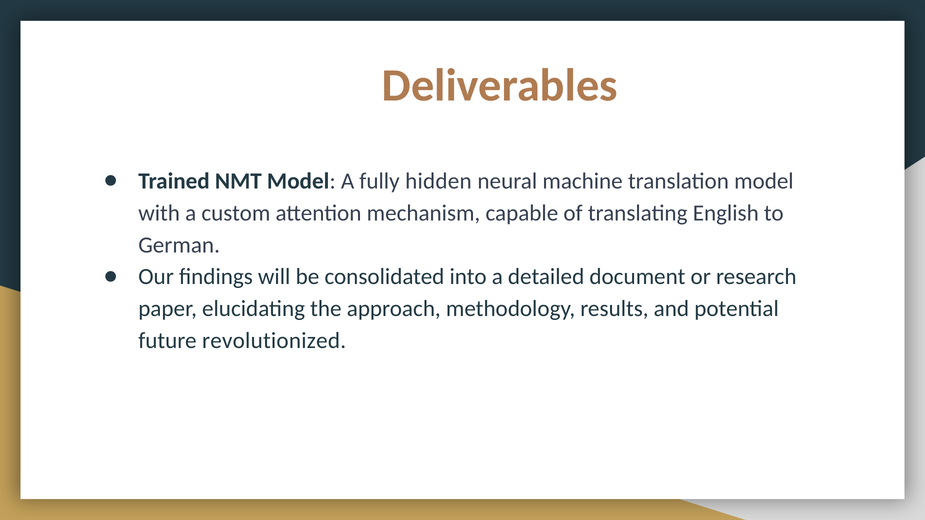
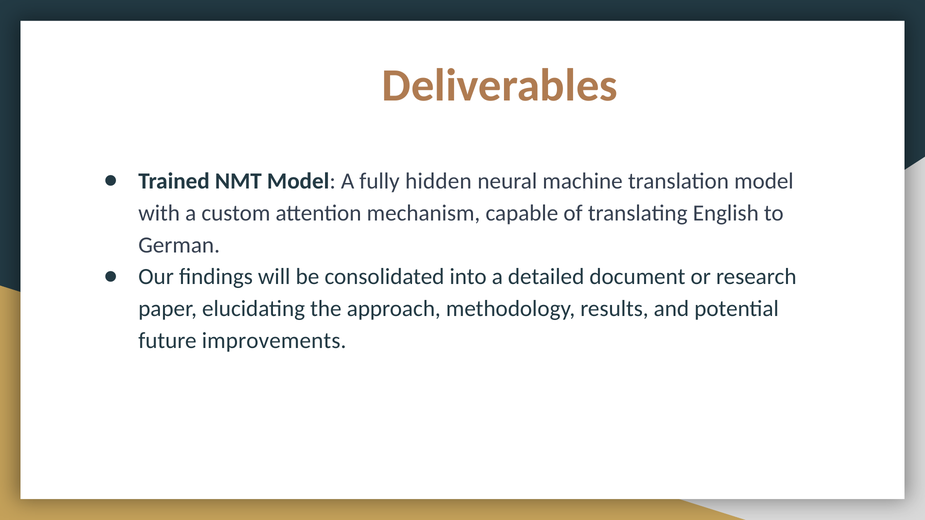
revolutionized: revolutionized -> improvements (274, 341)
